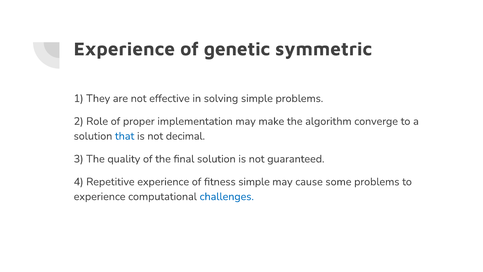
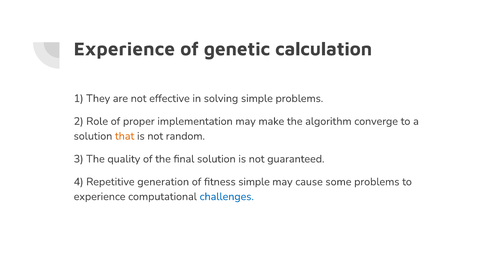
symmetric: symmetric -> calculation (324, 49)
that colour: blue -> orange (125, 136)
decimal: decimal -> random (185, 136)
Repetitive experience: experience -> generation (163, 182)
